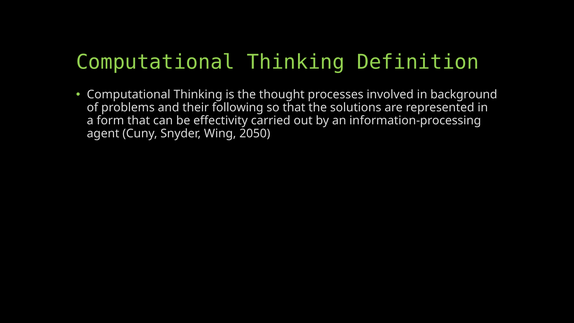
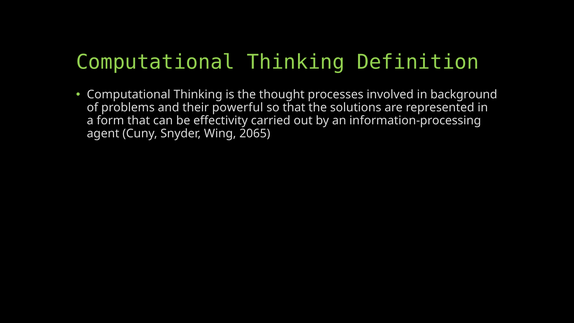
following: following -> powerful (238, 108)
2050: 2050 -> 2065 (255, 133)
